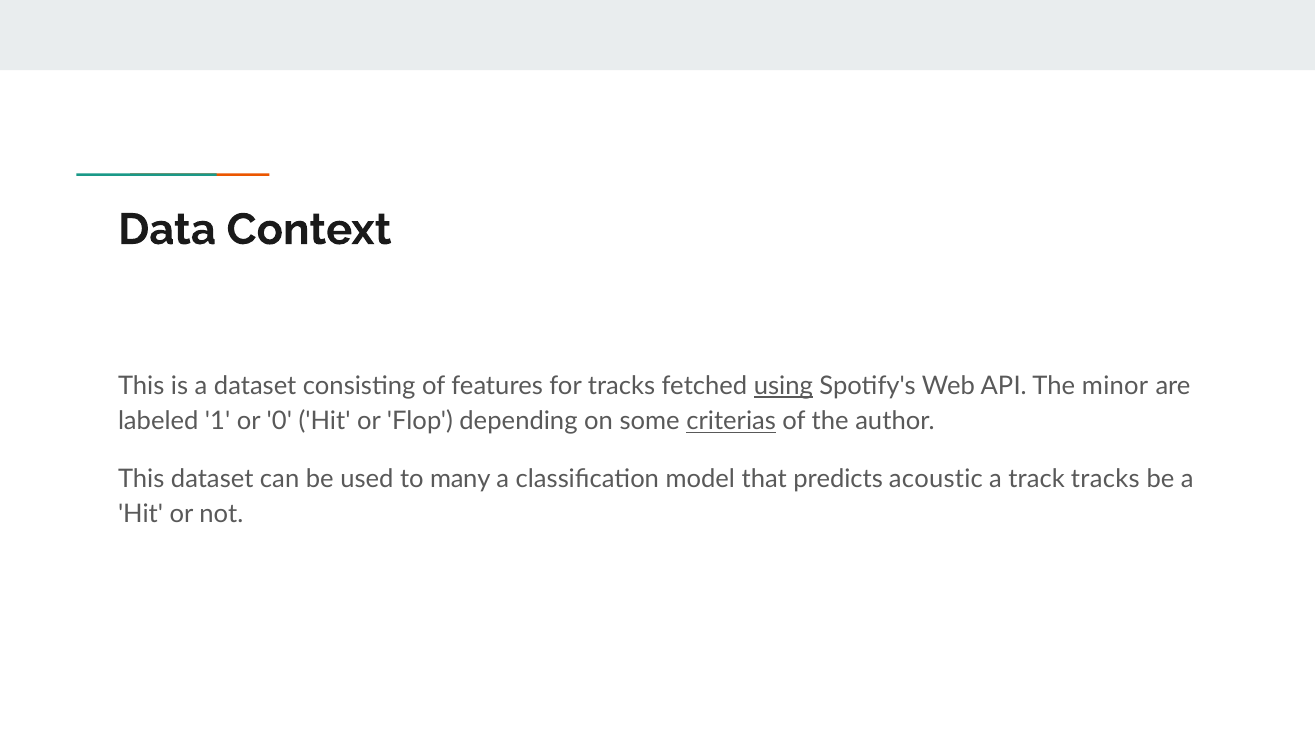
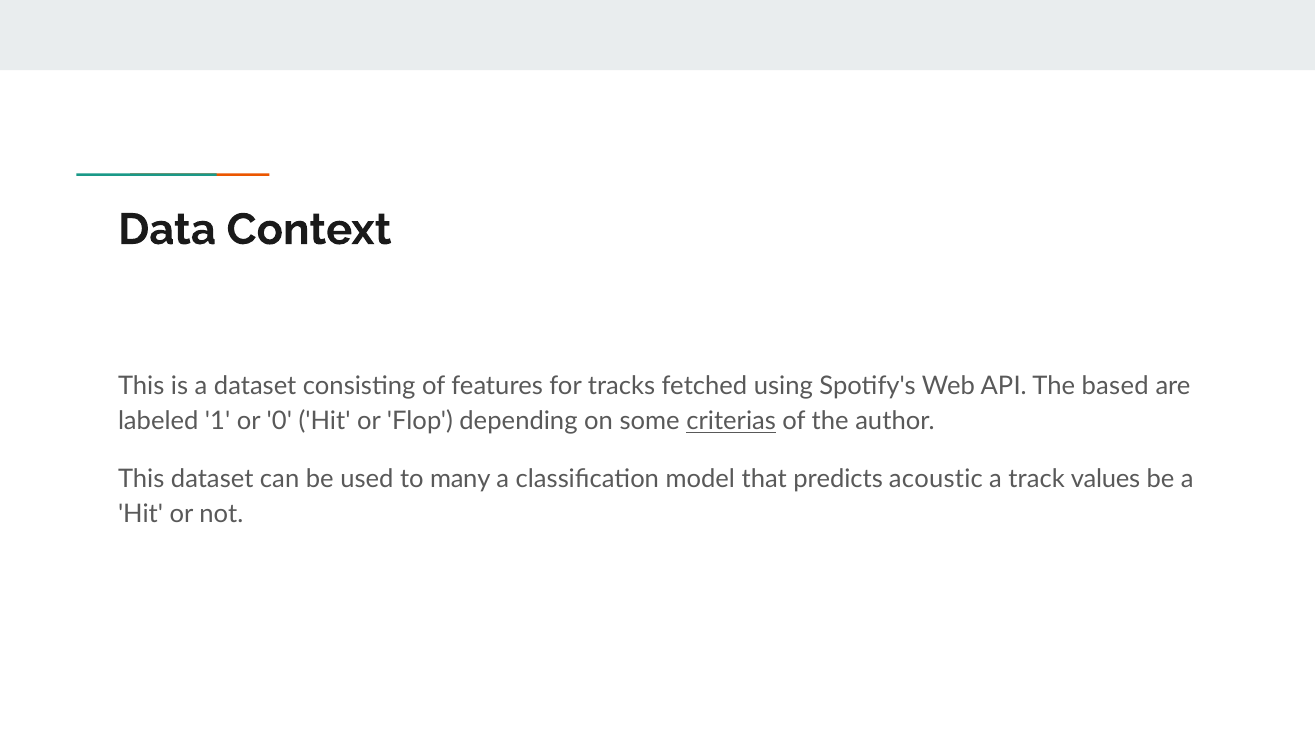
using underline: present -> none (783, 386)
minor: minor -> based (1115, 386)
track tracks: tracks -> values (1106, 478)
